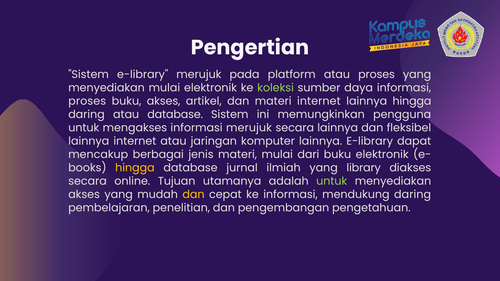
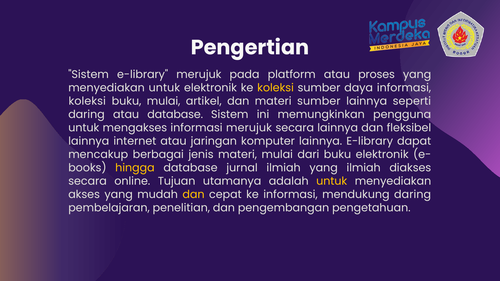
menyediakan mulai: mulai -> untuk (164, 88)
koleksi colour: light green -> yellow (276, 88)
proses: proses -> koleksi (87, 101)
buku akses: akses -> mulai (164, 101)
materi internet: internet -> sumber (319, 101)
lainnya hingga: hingga -> seperti (412, 101)
yang library: library -> ilmiah (364, 168)
untuk colour: light green -> yellow (332, 181)
